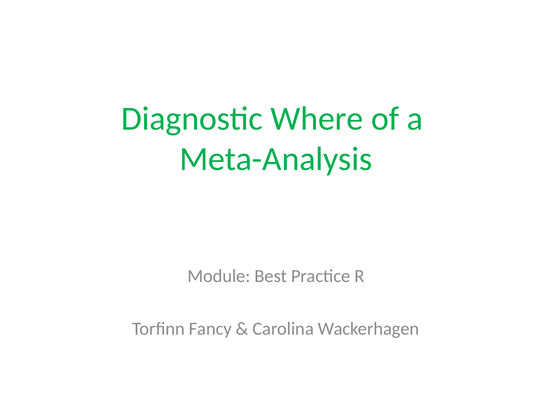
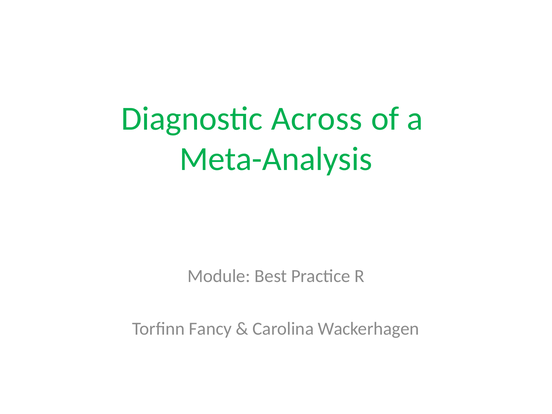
Where: Where -> Across (317, 119)
